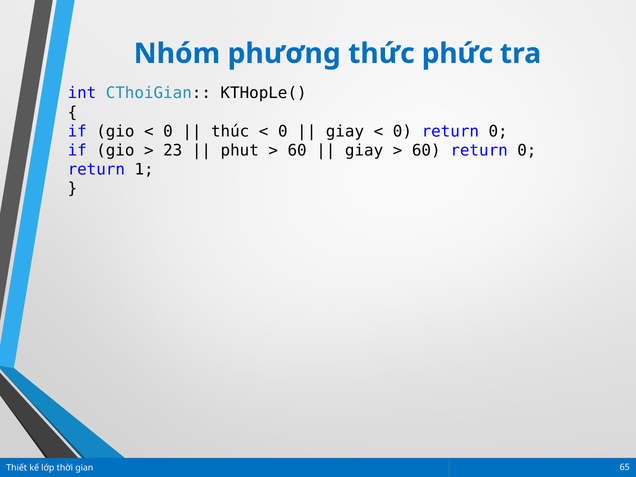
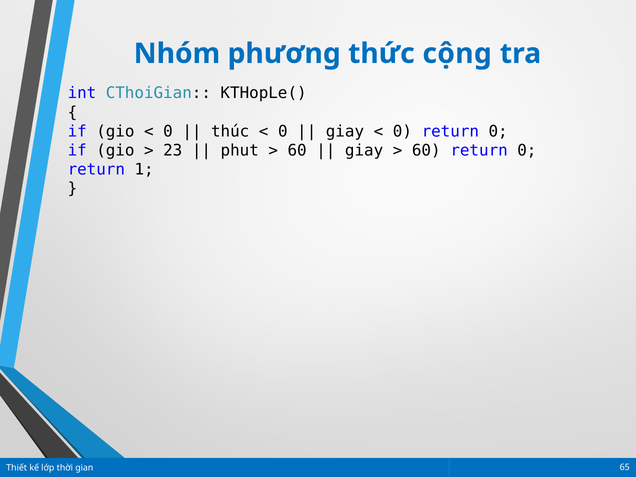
phức: phức -> cộng (457, 54)
